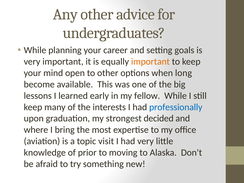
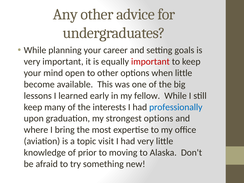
important colour: orange -> red (150, 62)
when long: long -> little (184, 73)
strongest decided: decided -> options (159, 118)
